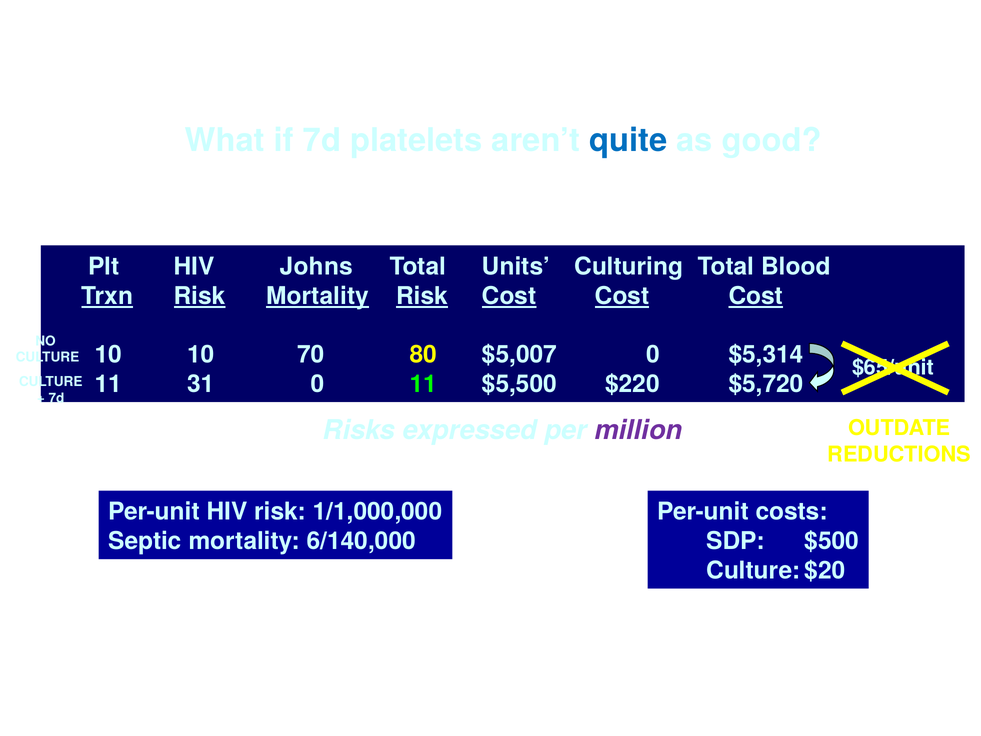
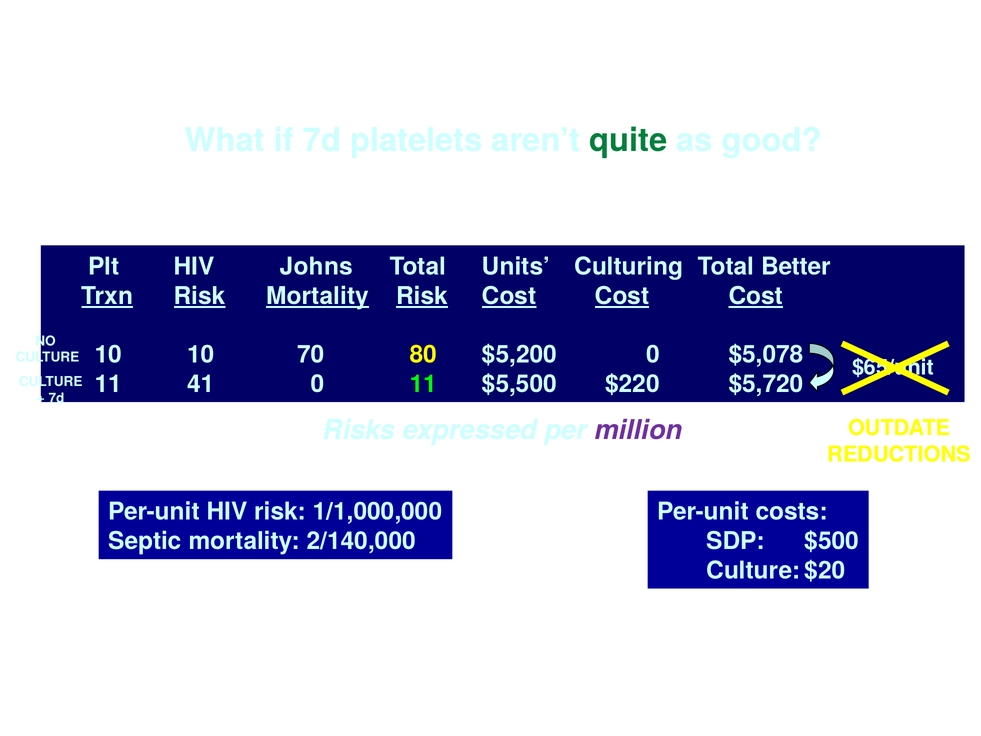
quite colour: blue -> green (628, 140)
Blood: Blood -> Better (796, 266)
$5,007: $5,007 -> $5,200 (519, 355)
$5,314: $5,314 -> $5,078 (766, 355)
31: 31 -> 41 (201, 384)
6/140,000: 6/140,000 -> 2/140,000 (361, 541)
